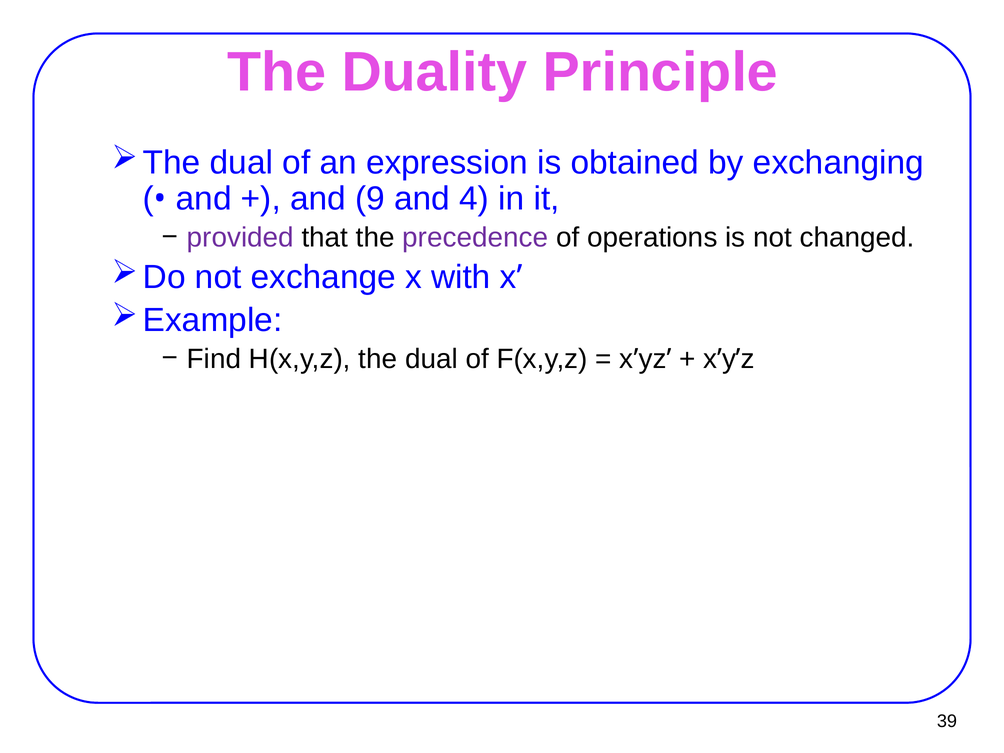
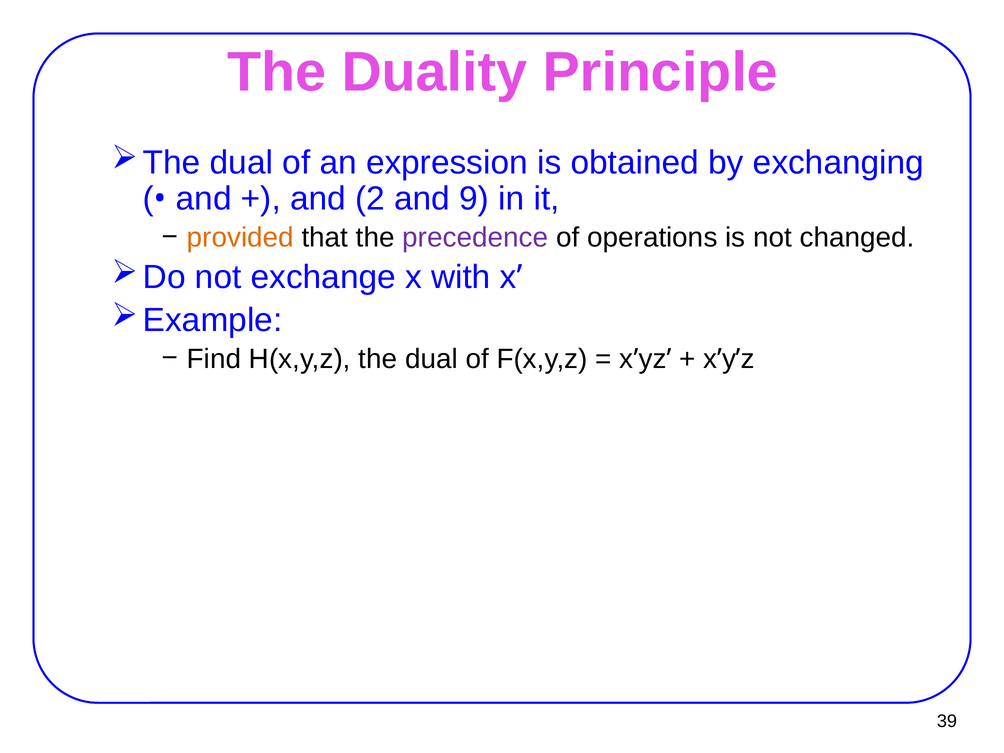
9: 9 -> 2 (370, 199)
4: 4 -> 9 (474, 199)
provided colour: purple -> orange (240, 238)
